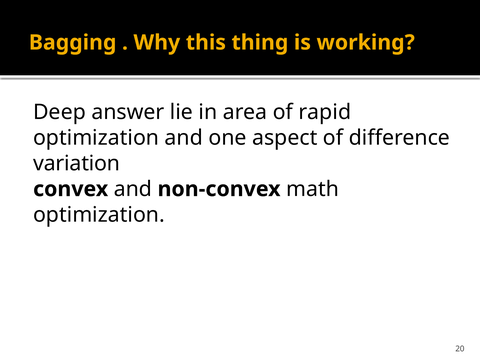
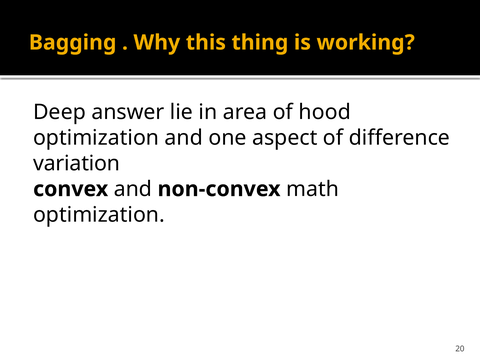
rapid: rapid -> hood (325, 112)
